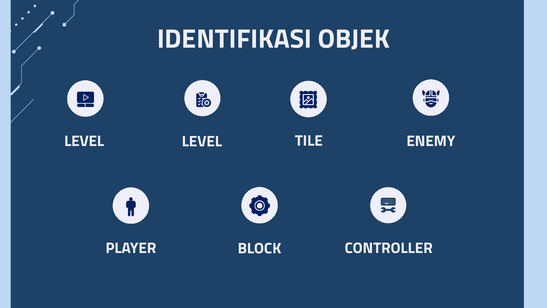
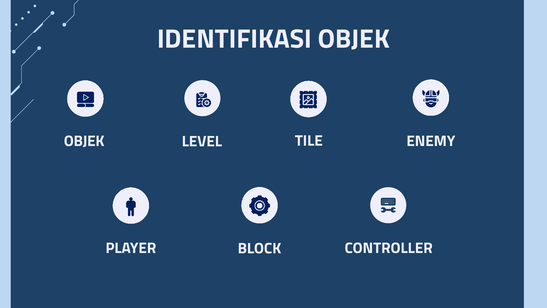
LEVEL: LEVEL -> OBJEK (84, 141)
